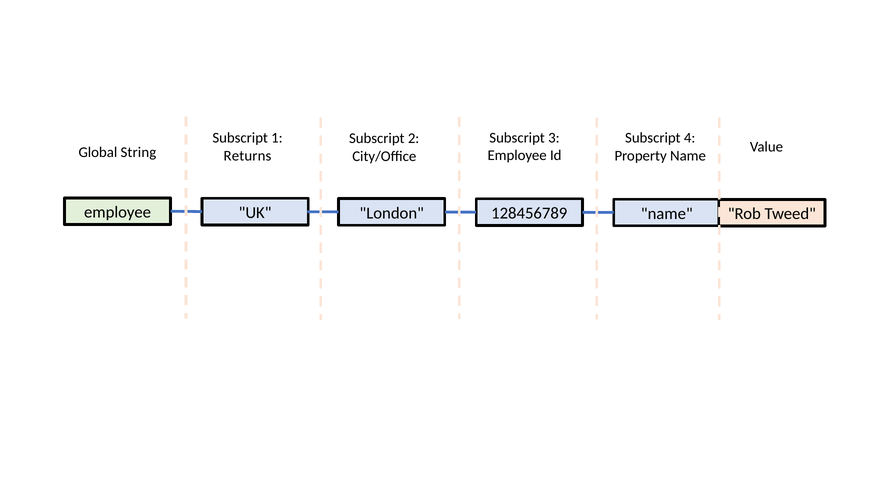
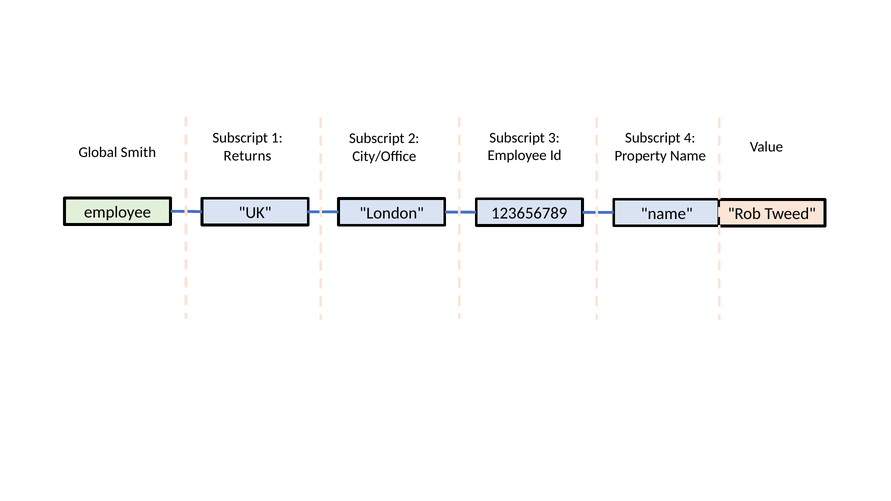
String: String -> Smith (138, 152)
128456789: 128456789 -> 123656789 (529, 213)
